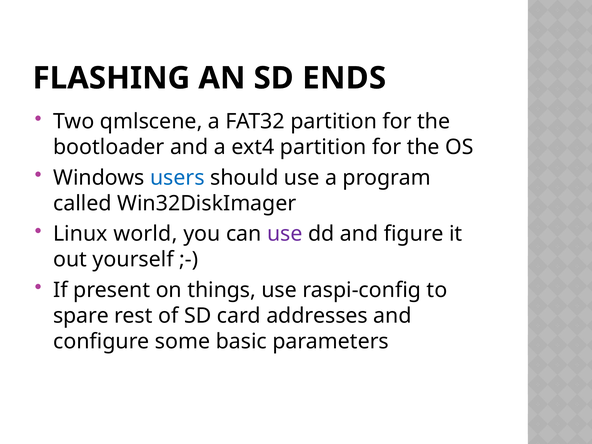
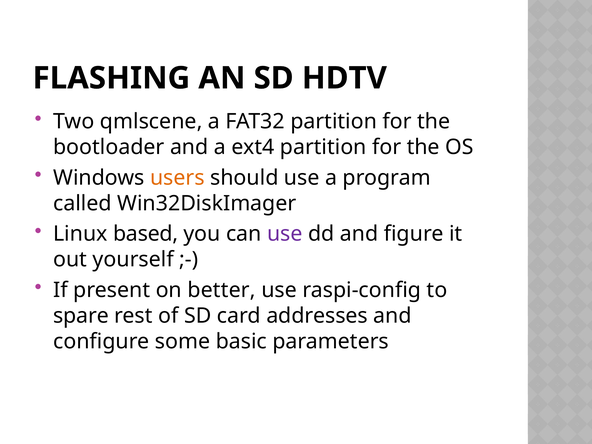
ENDS: ENDS -> HDTV (344, 78)
users colour: blue -> orange (177, 178)
world: world -> based (146, 234)
things: things -> better (222, 290)
